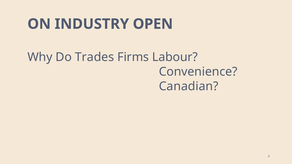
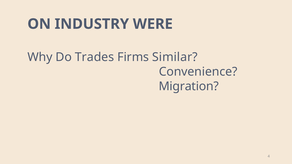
OPEN: OPEN -> WERE (153, 24)
Labour: Labour -> Similar (175, 57)
Canadian: Canadian -> Migration (189, 86)
